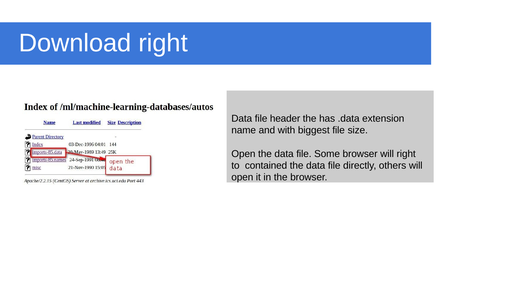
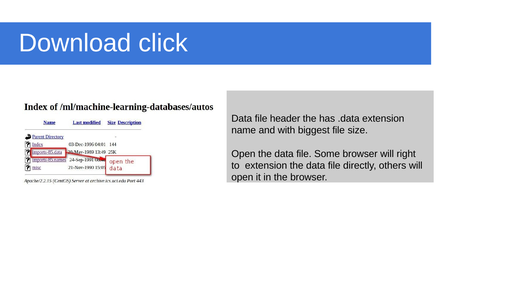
Download right: right -> click (163, 43)
to contained: contained -> extension (266, 165)
